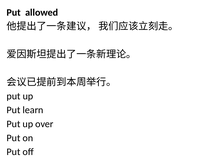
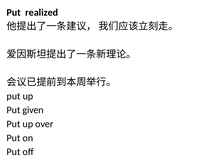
allowed: allowed -> realized (42, 12)
learn: learn -> given (33, 110)
